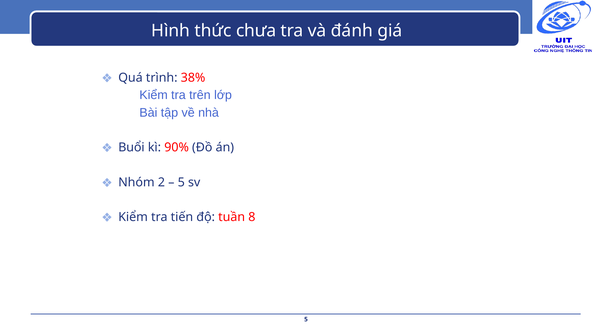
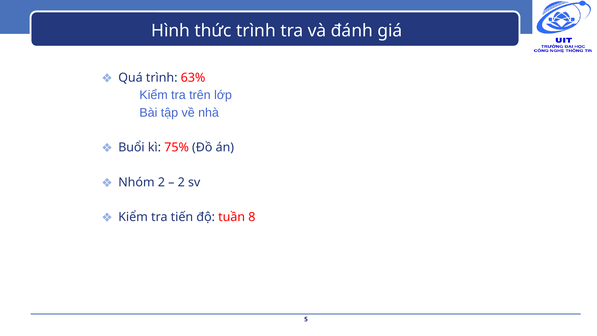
thức chưa: chưa -> trình (256, 31)
38%: 38% -> 63% (193, 78)
90%: 90% -> 75% (177, 147)
5: 5 -> 2 (181, 182)
